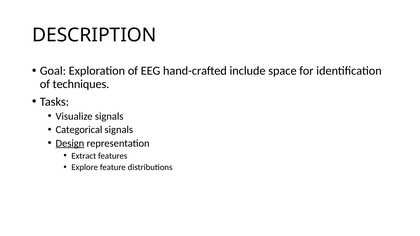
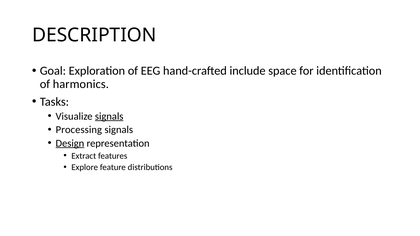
techniques: techniques -> harmonics (81, 84)
signals underline: none -> present (109, 116)
Categorical: Categorical -> Processing (79, 130)
